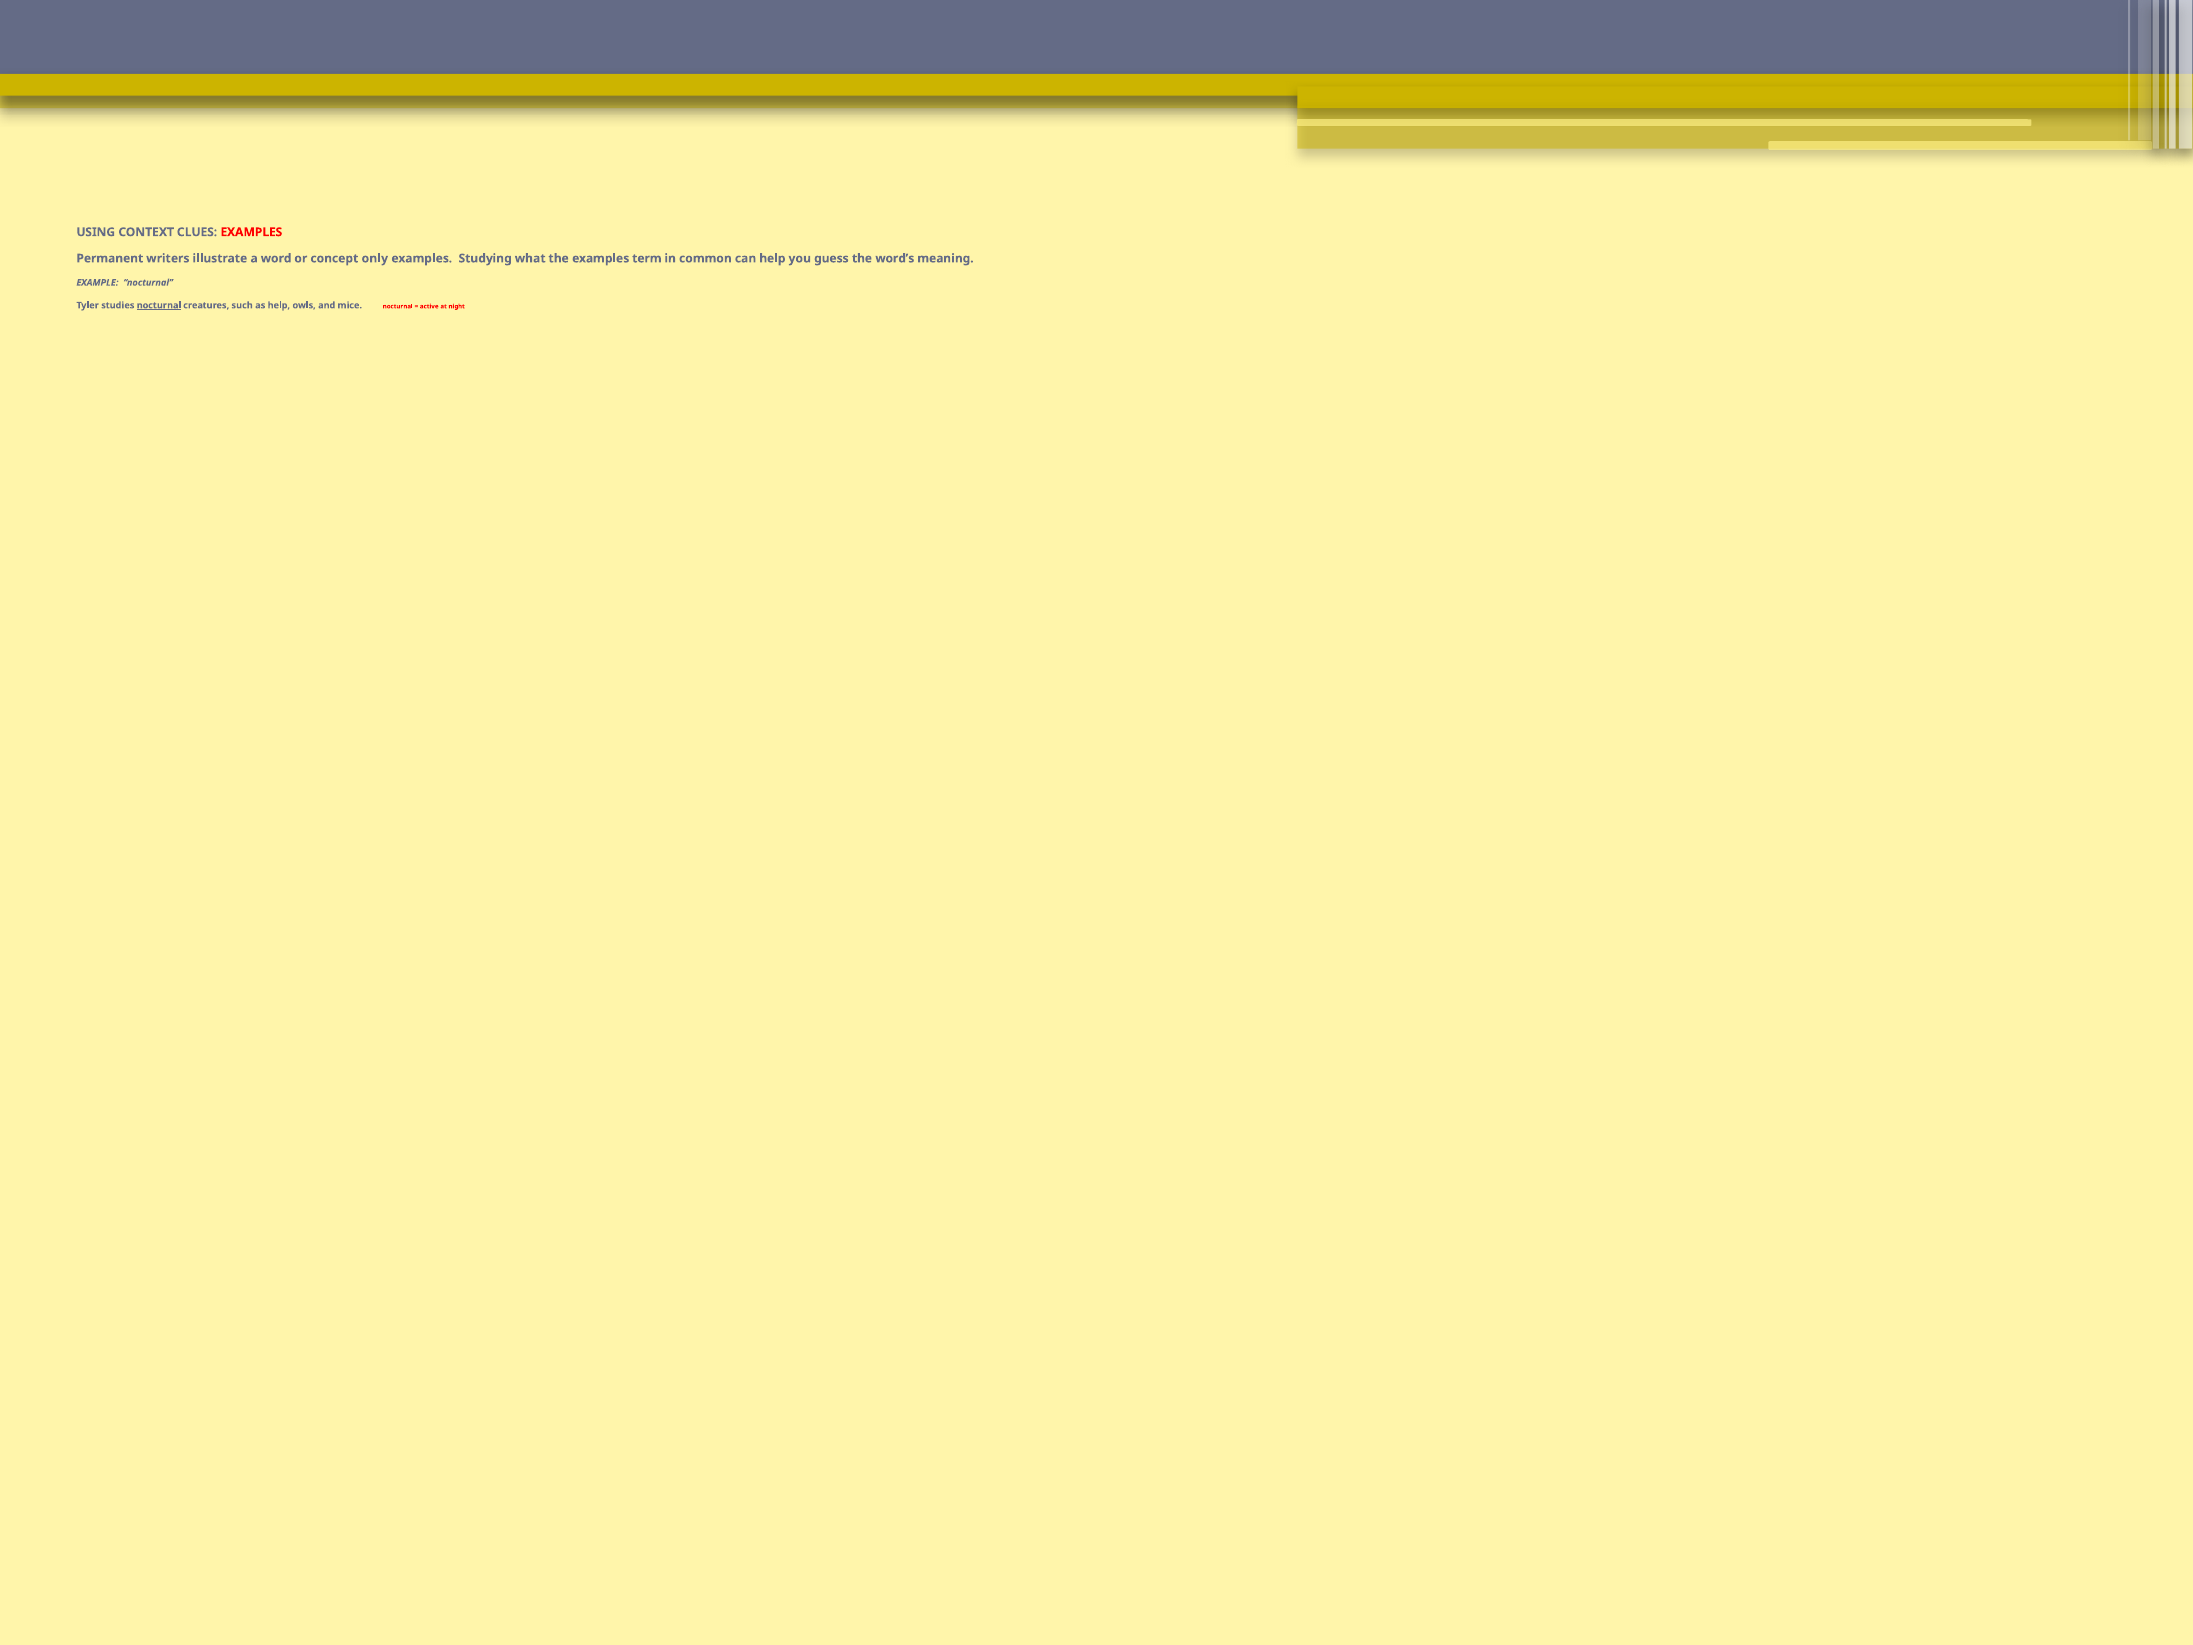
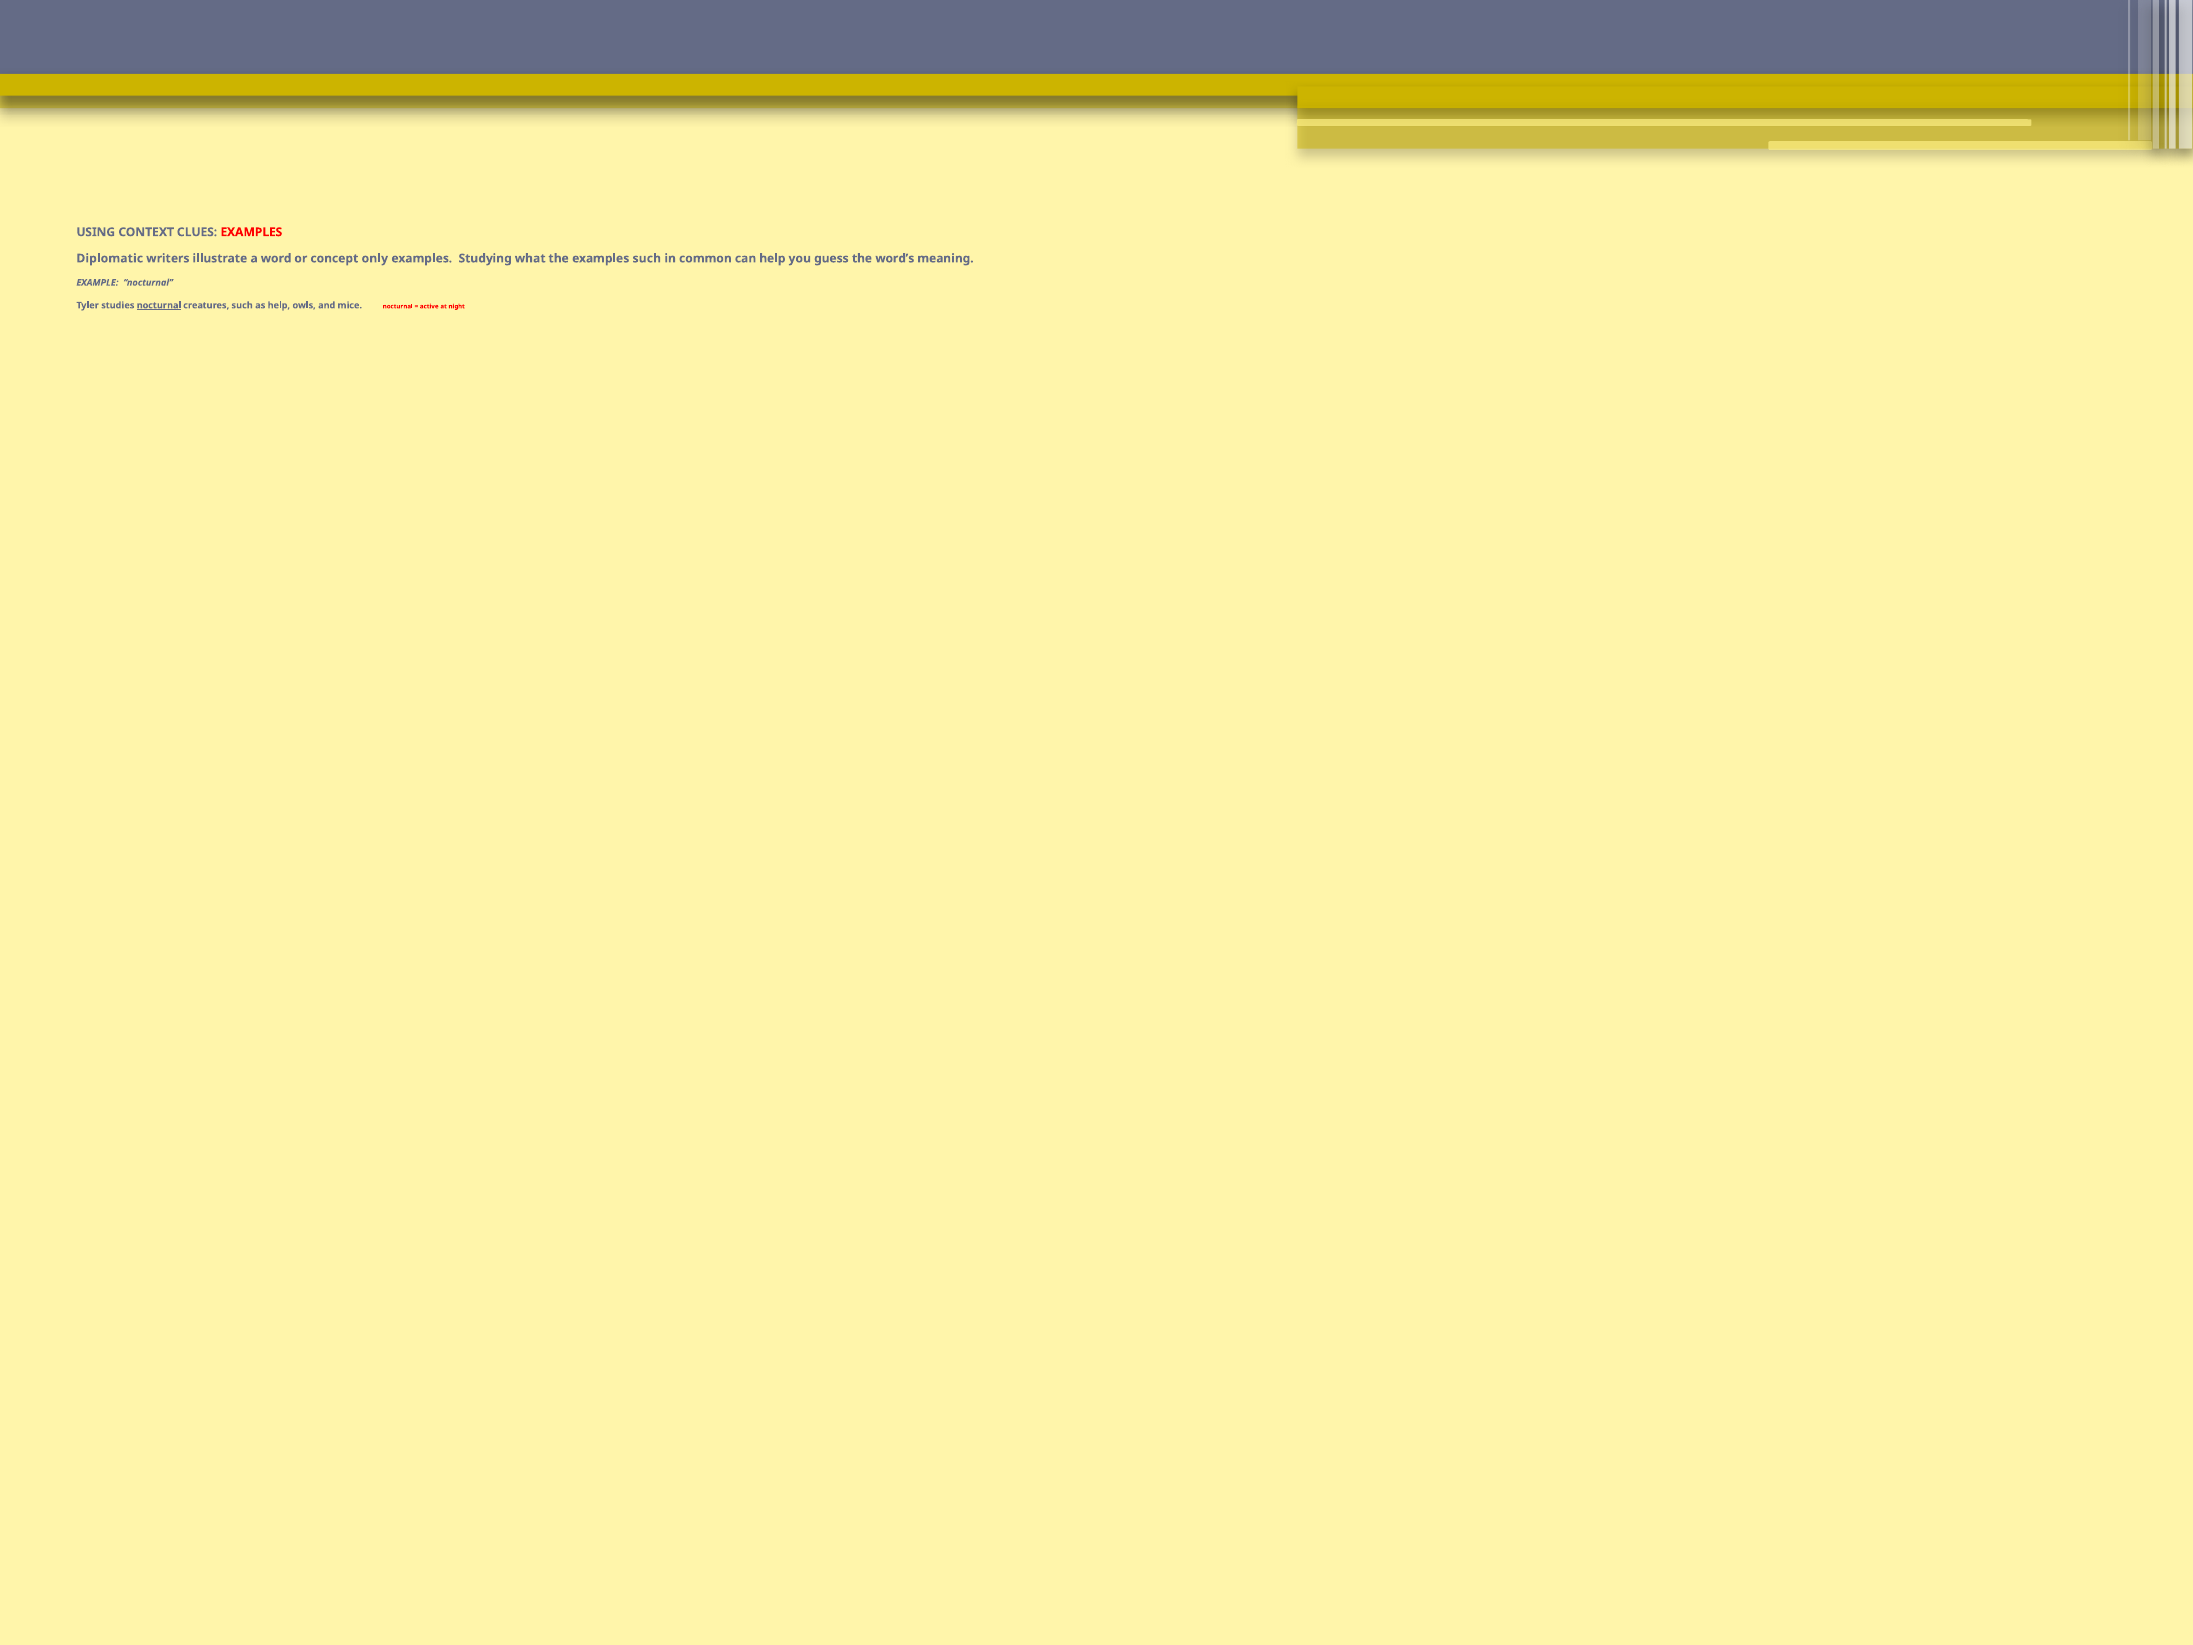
Permanent: Permanent -> Diplomatic (110, 258)
examples term: term -> such (647, 258)
